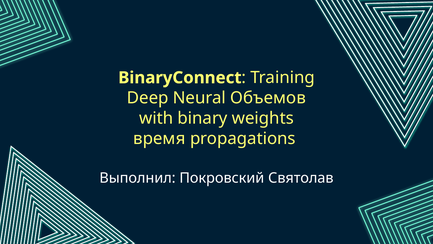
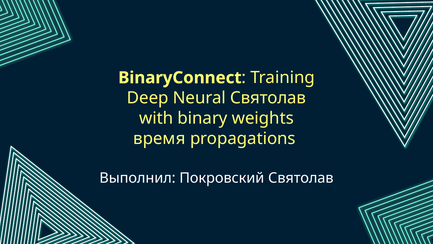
Neural Объемов: Объемов -> Святолав (268, 98)
